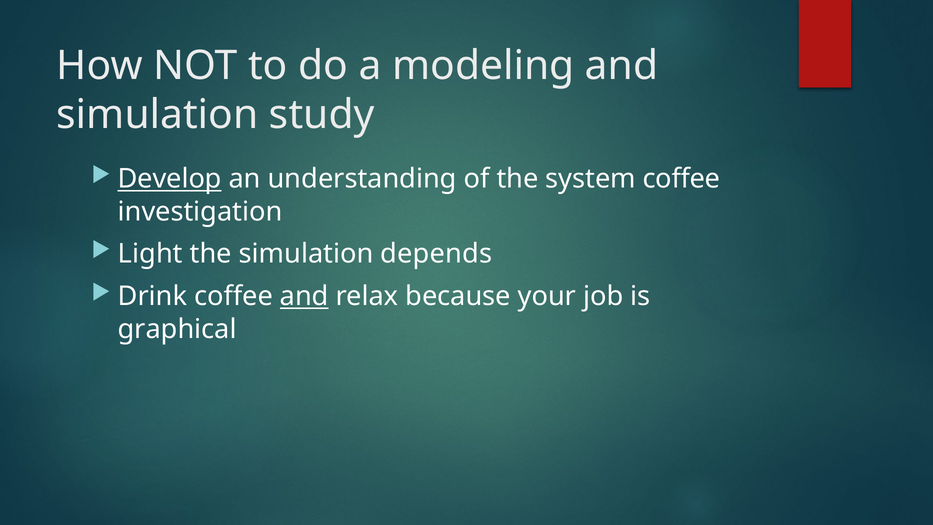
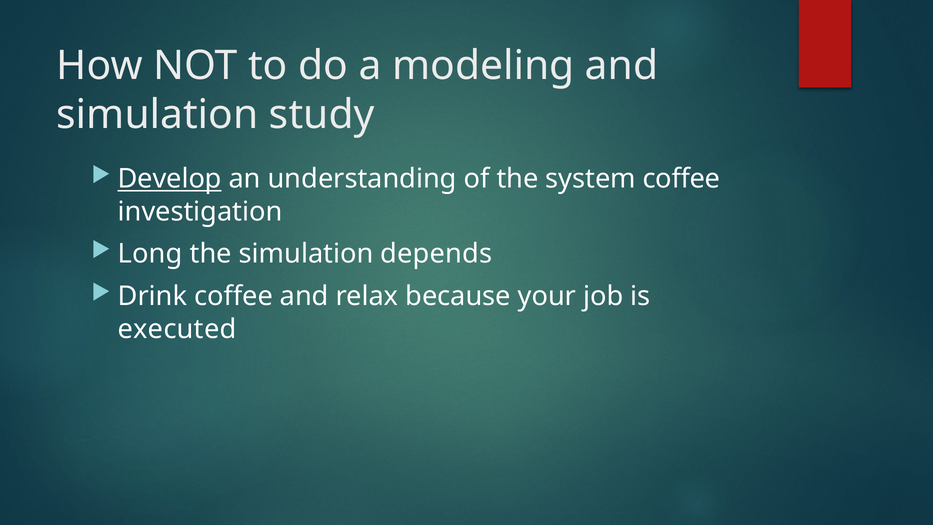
Light: Light -> Long (150, 254)
and underline: present -> none (304, 296)
graphical: graphical -> executed (177, 329)
